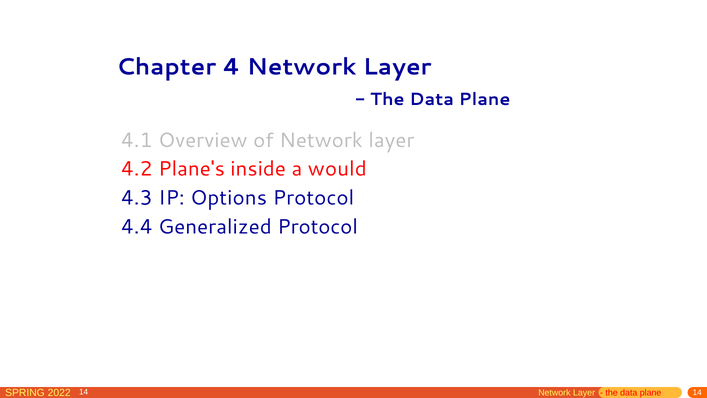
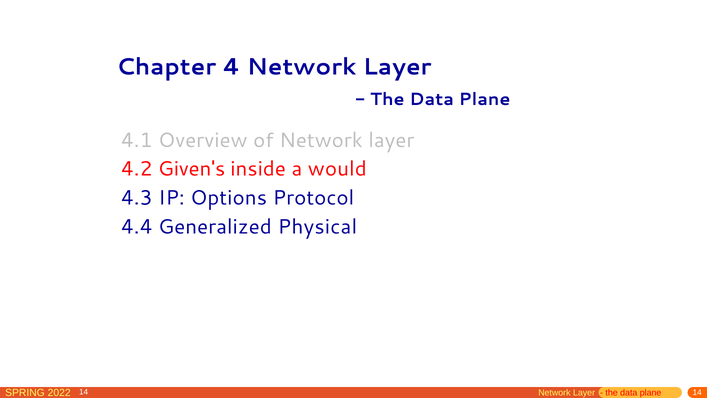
Plane's: Plane's -> Given's (192, 169)
Generalized Protocol: Protocol -> Physical (317, 227)
